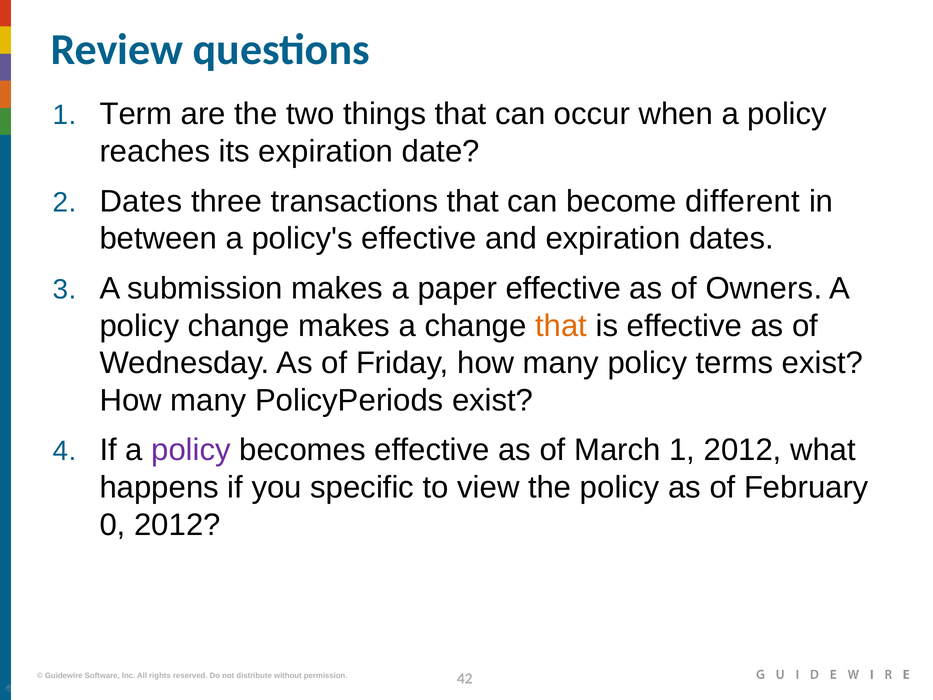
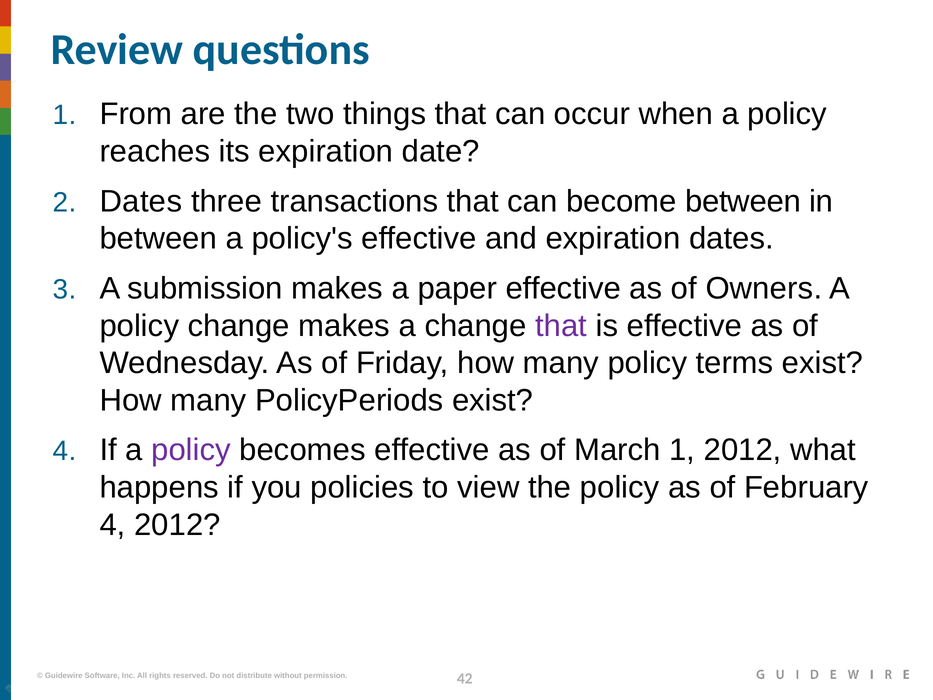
Term: Term -> From (136, 114)
become different: different -> between (743, 201)
that colour: orange -> purple (561, 326)
specific: specific -> policies (362, 487)
0: 0 -> 4 (113, 525)
